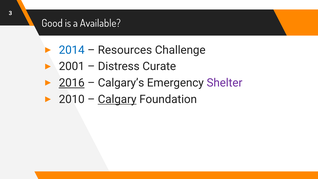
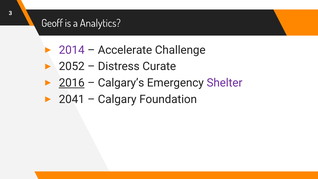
Good: Good -> Geoff (52, 23)
Available: Available -> Analytics (100, 23)
2014 colour: blue -> purple (72, 50)
Resources: Resources -> Accelerate (125, 50)
2001: 2001 -> 2052 (72, 66)
2010: 2010 -> 2041 (72, 99)
Calgary underline: present -> none (117, 99)
